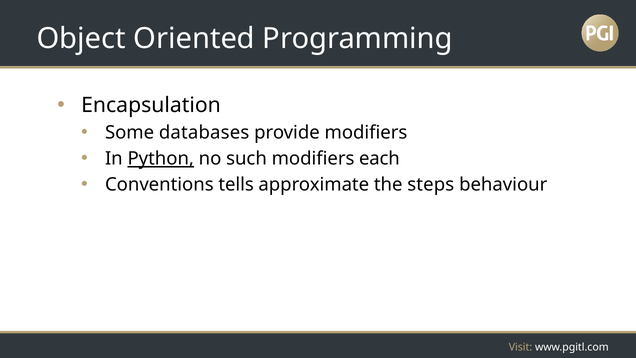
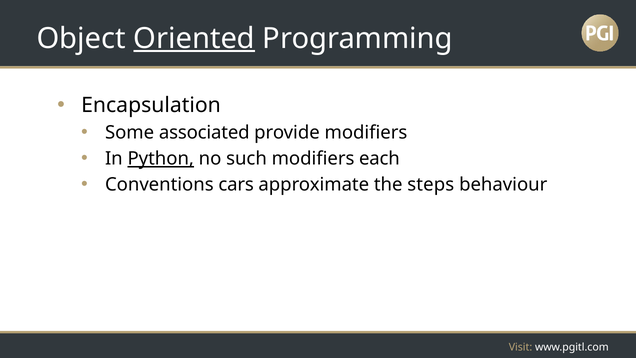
Oriented underline: none -> present (194, 38)
databases: databases -> associated (204, 133)
tells: tells -> cars (236, 185)
